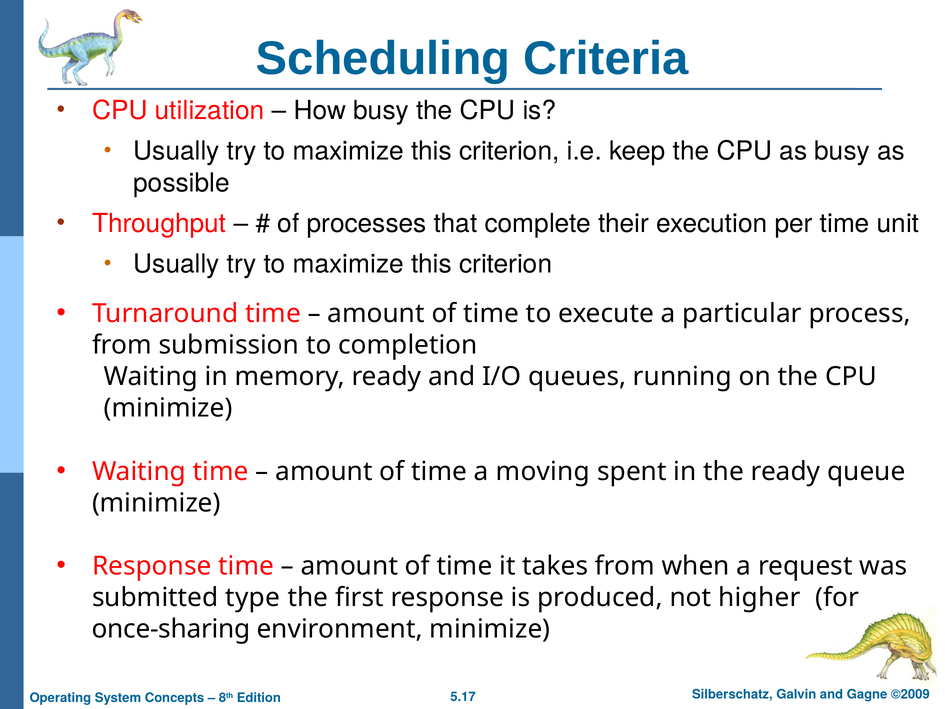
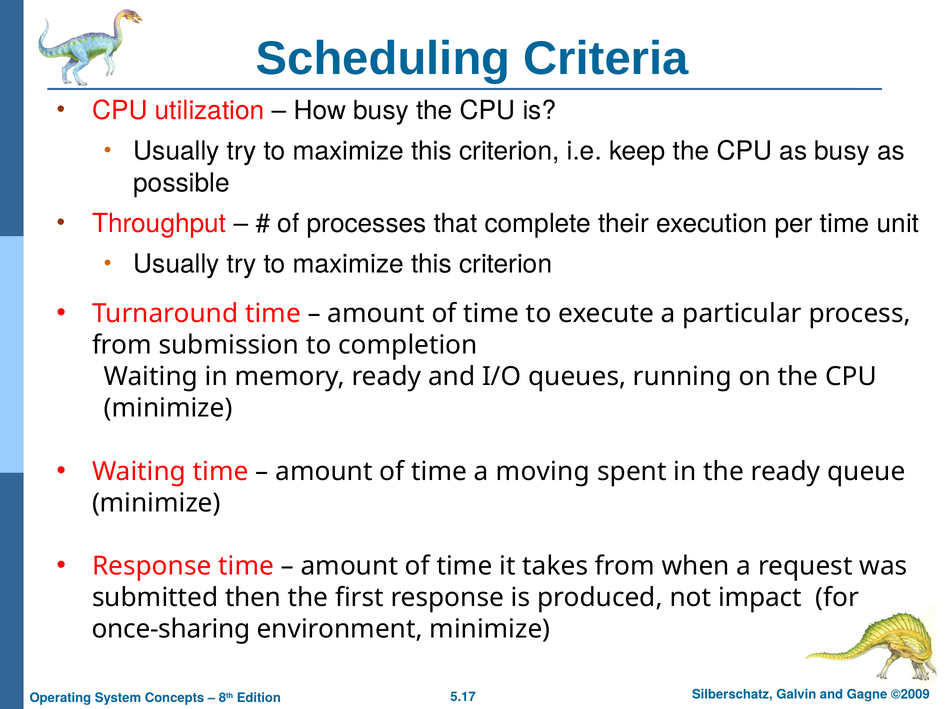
type: type -> then (253, 597)
higher: higher -> impact (760, 597)
